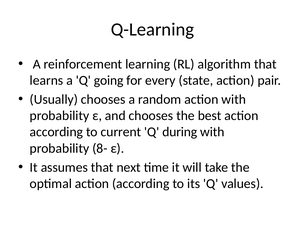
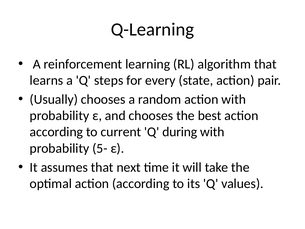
going: going -> steps (109, 80)
8-: 8- -> 5- (100, 148)
